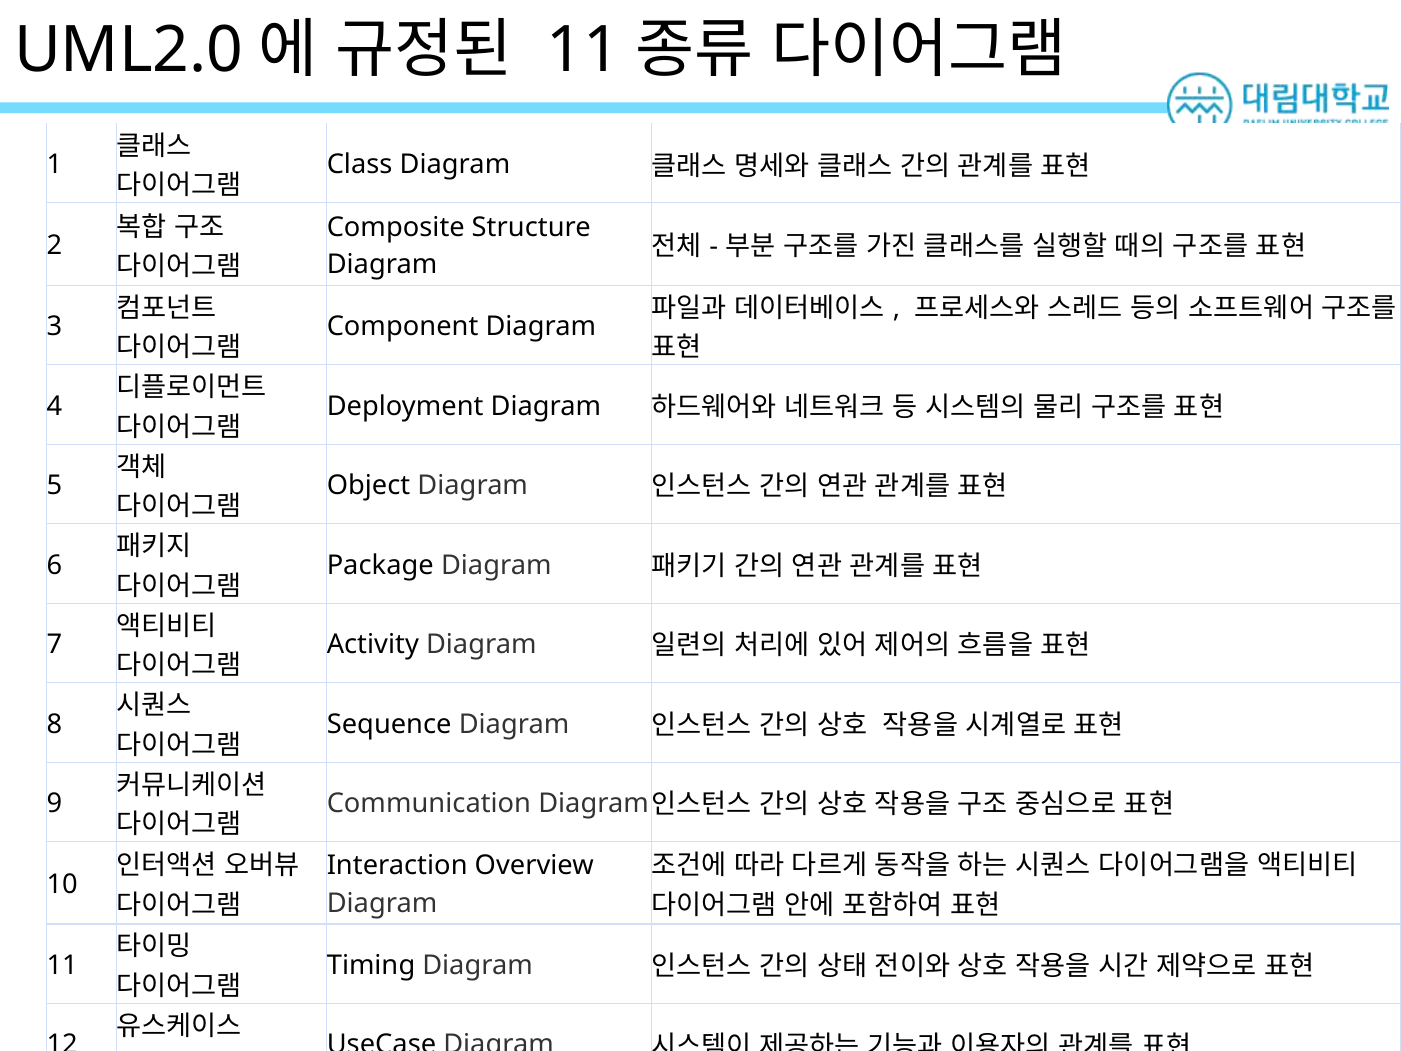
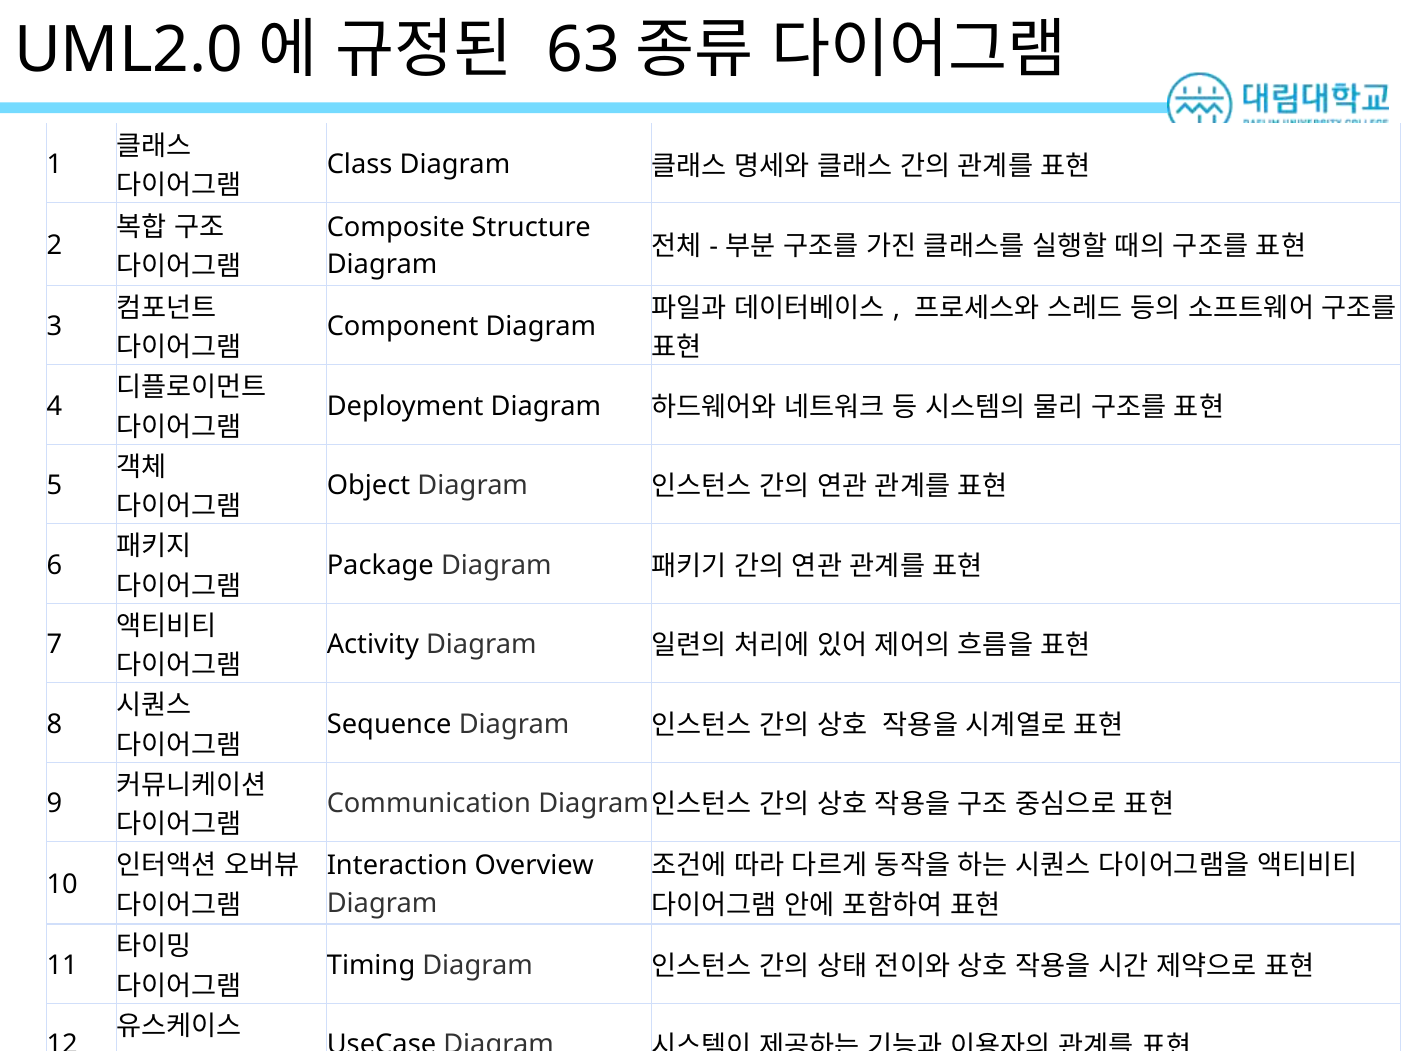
11: 11 -> 63 (583, 50)
